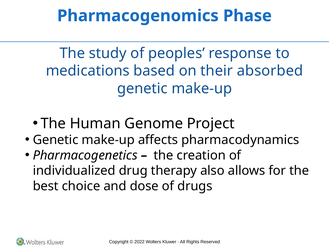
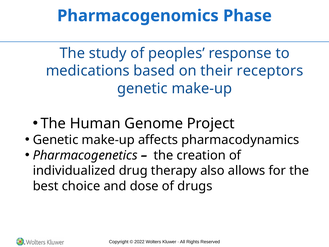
absorbed: absorbed -> receptors (270, 71)
